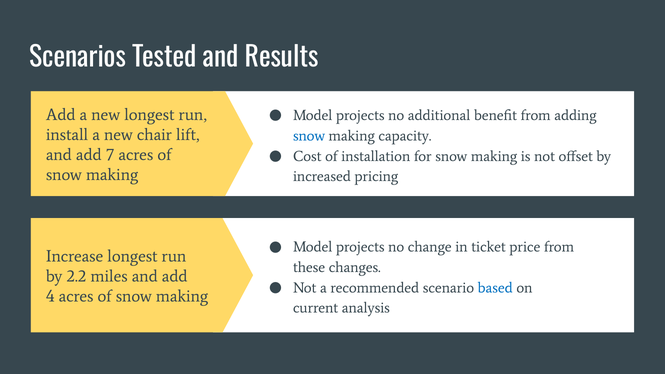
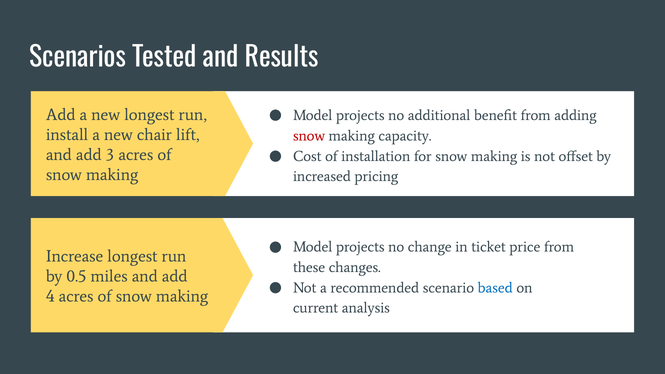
snow colour: blue -> red (309, 136)
7: 7 -> 3 (110, 155)
2.2: 2.2 -> 0.5 (76, 276)
